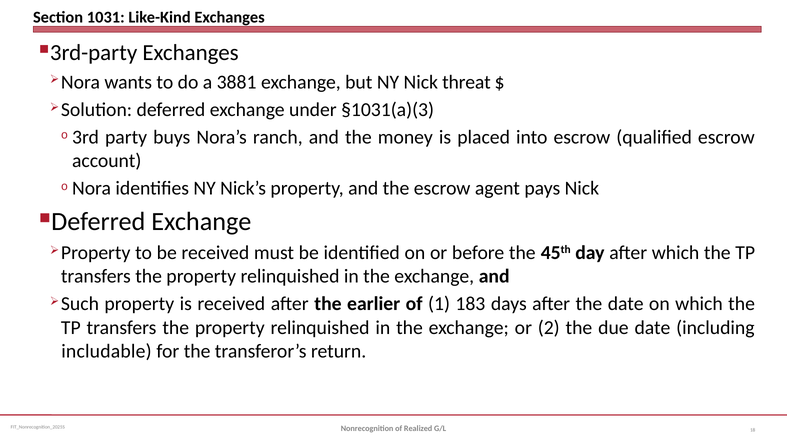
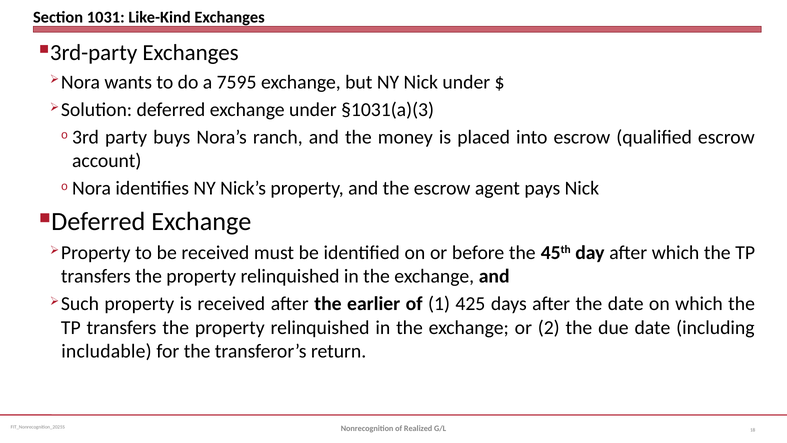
3881: 3881 -> 7595 (237, 82)
Nick threat: threat -> under (466, 82)
183: 183 -> 425 (470, 304)
